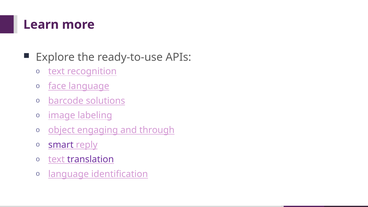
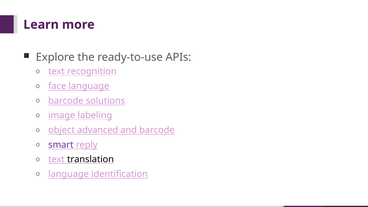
engaging: engaging -> advanced (98, 130)
and through: through -> barcode (157, 130)
translation colour: purple -> black (91, 159)
